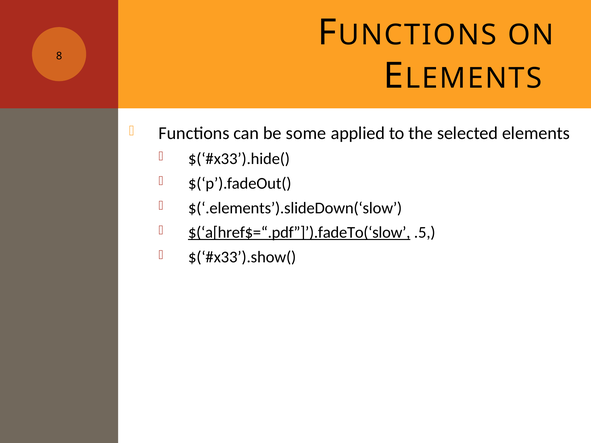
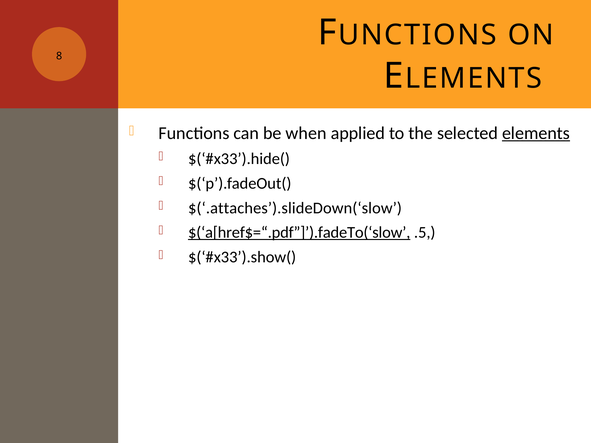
some: some -> when (306, 133)
elements underline: none -> present (536, 133)
$(‘.elements’).slideDown(‘slow: $(‘.elements’).slideDown(‘slow -> $(‘.attaches’).slideDown(‘slow (295, 208)
